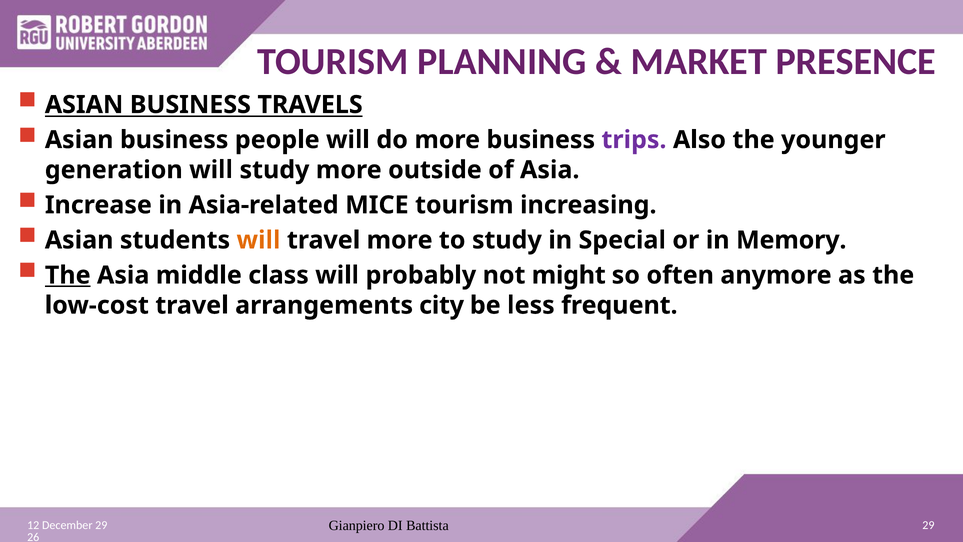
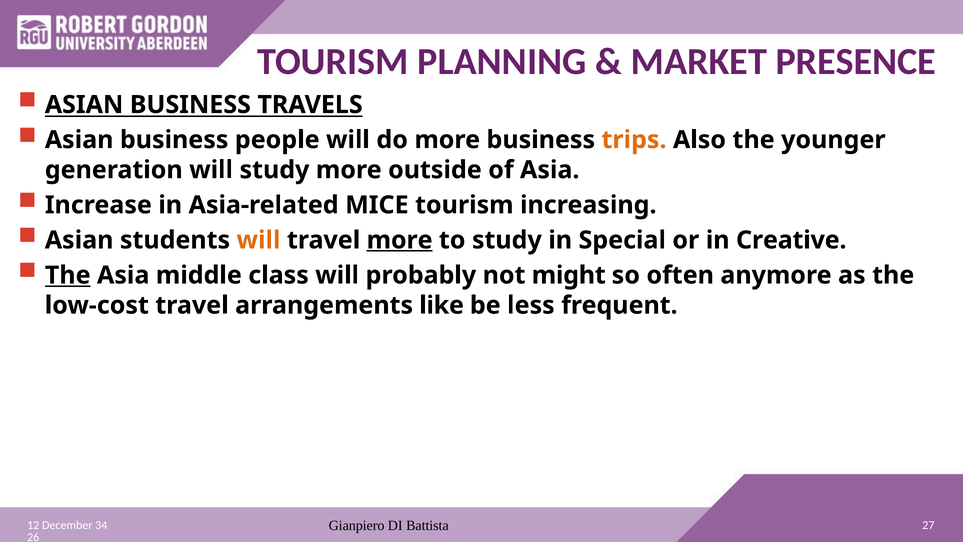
trips colour: purple -> orange (634, 140)
more underline: none -> present (400, 240)
Memory: Memory -> Creative (791, 240)
city: city -> like (442, 305)
Battista 29: 29 -> 27 (928, 525)
29: 29 -> 34 (101, 525)
